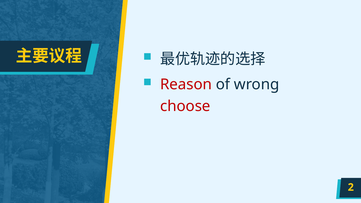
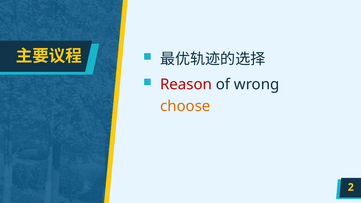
choose colour: red -> orange (185, 106)
